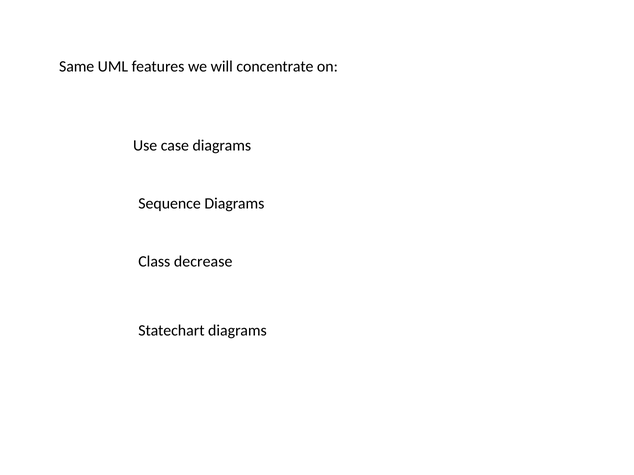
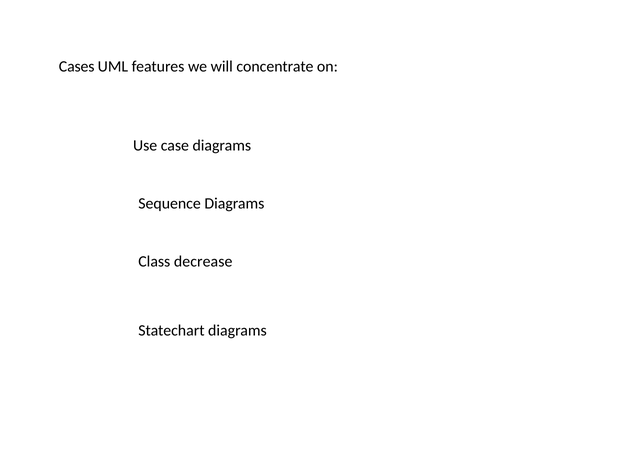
Same: Same -> Cases (77, 67)
